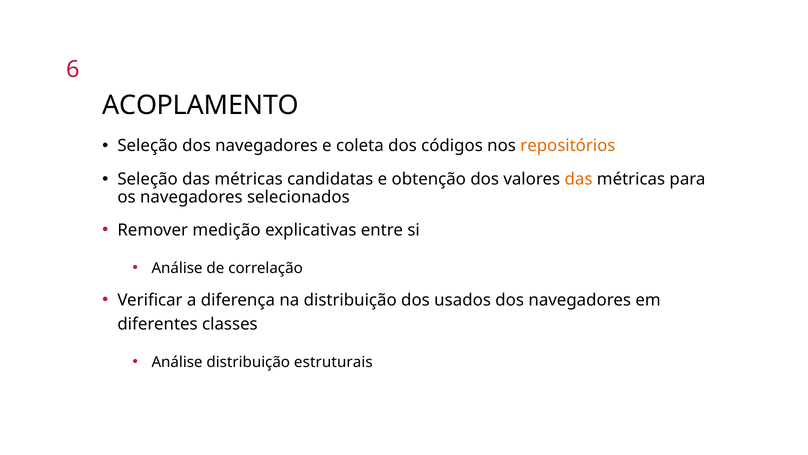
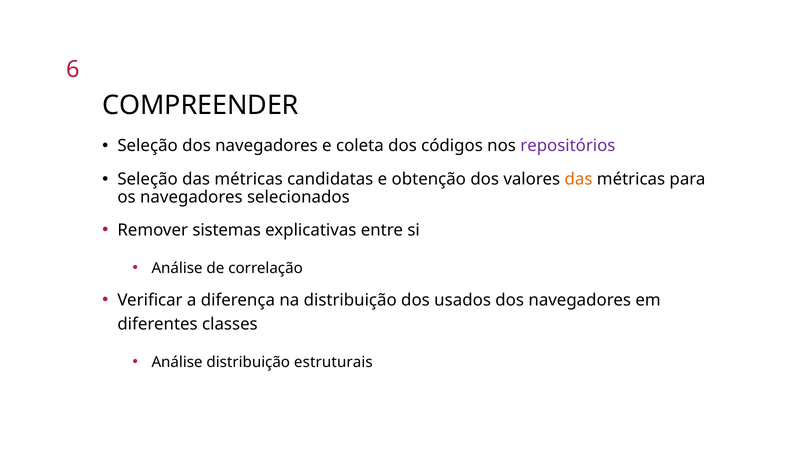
ACOPLAMENTO: ACOPLAMENTO -> COMPREENDER (200, 105)
repositórios colour: orange -> purple (568, 146)
medição: medição -> sistemas (227, 230)
